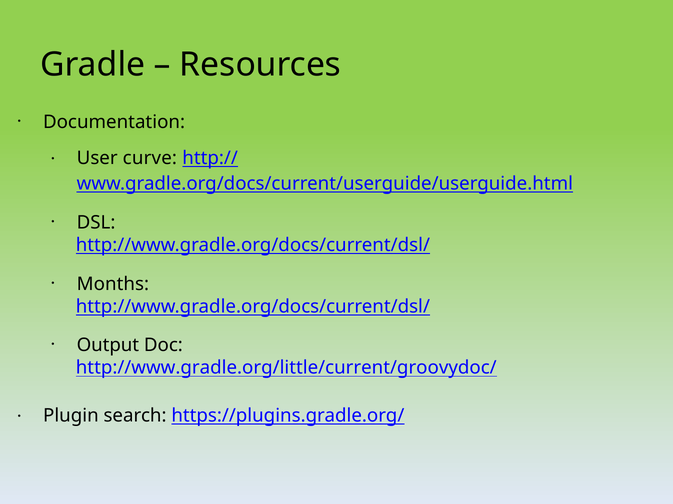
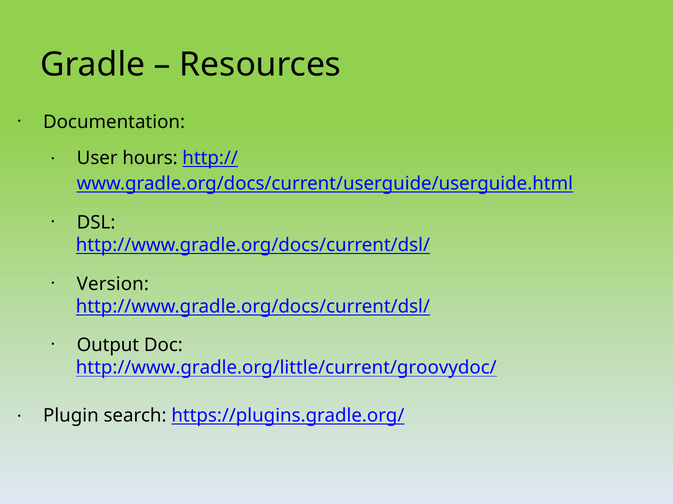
curve: curve -> hours (150, 158)
Months: Months -> Version (113, 284)
